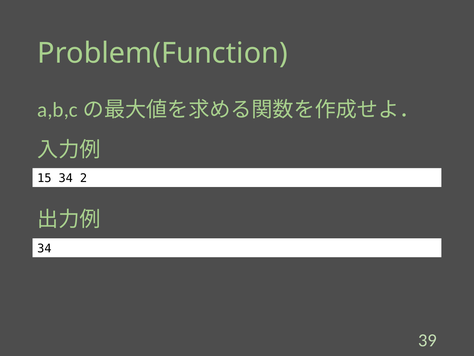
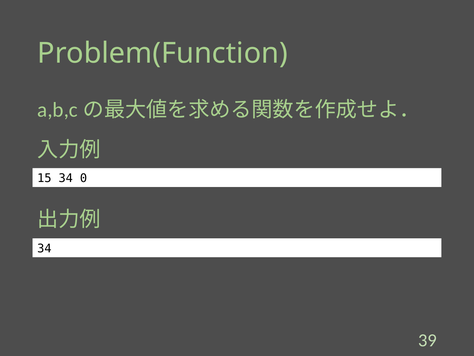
2: 2 -> 0 (84, 178)
